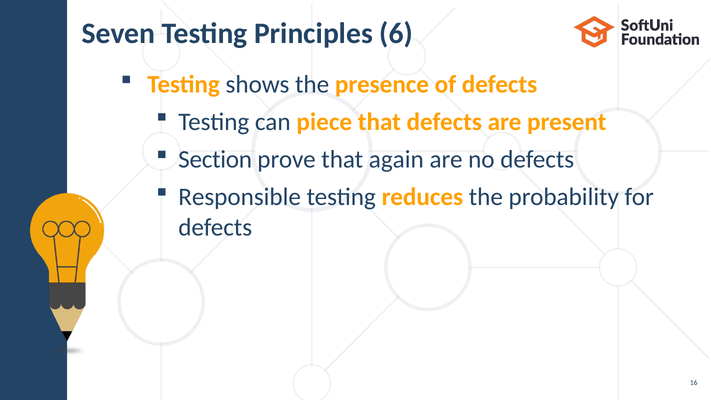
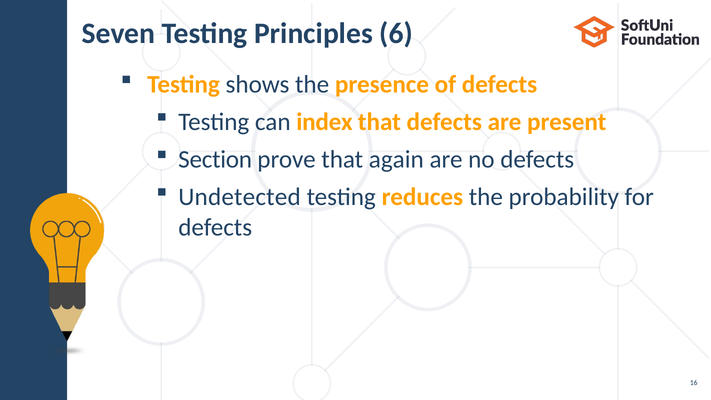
piece: piece -> index (324, 122)
Responsible: Responsible -> Undetected (240, 197)
